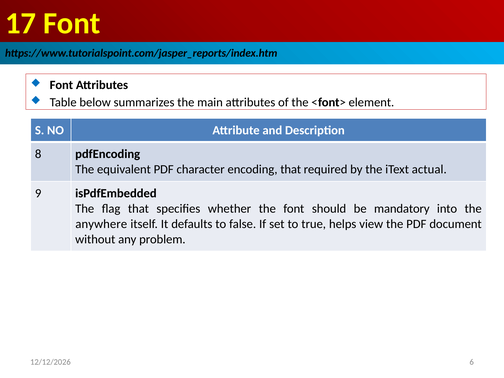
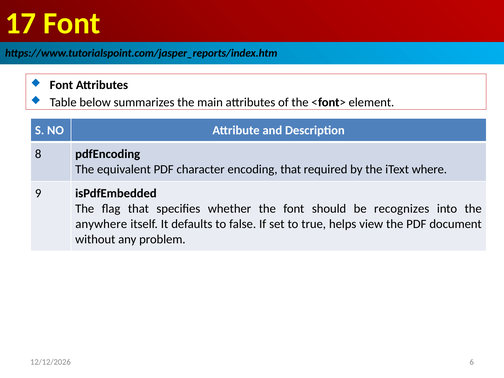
actual: actual -> where (429, 169)
mandatory: mandatory -> recognizes (402, 209)
